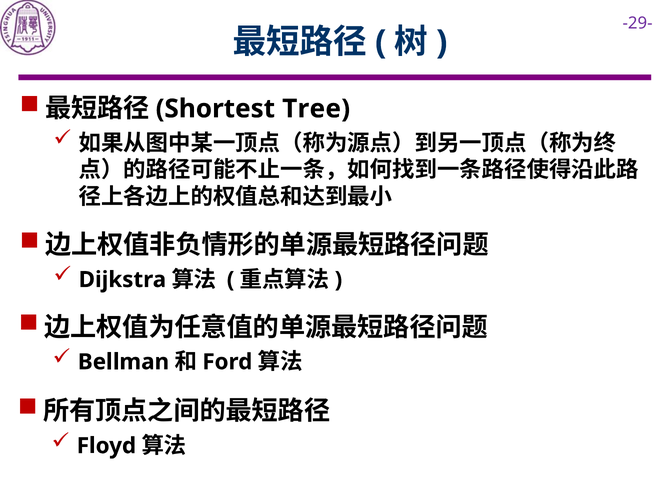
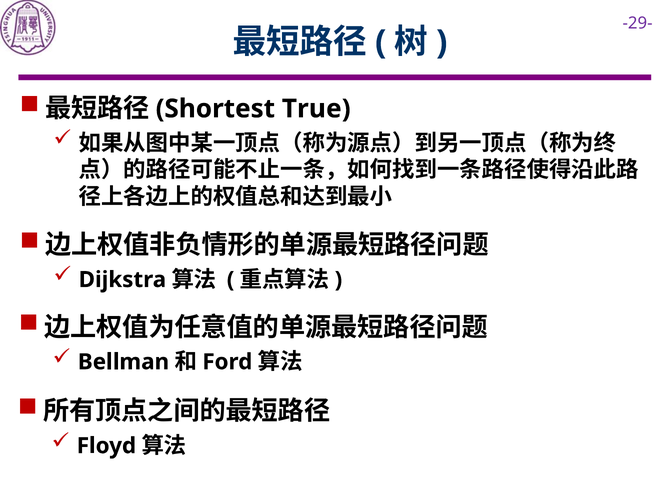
Tree: Tree -> True (316, 109)
